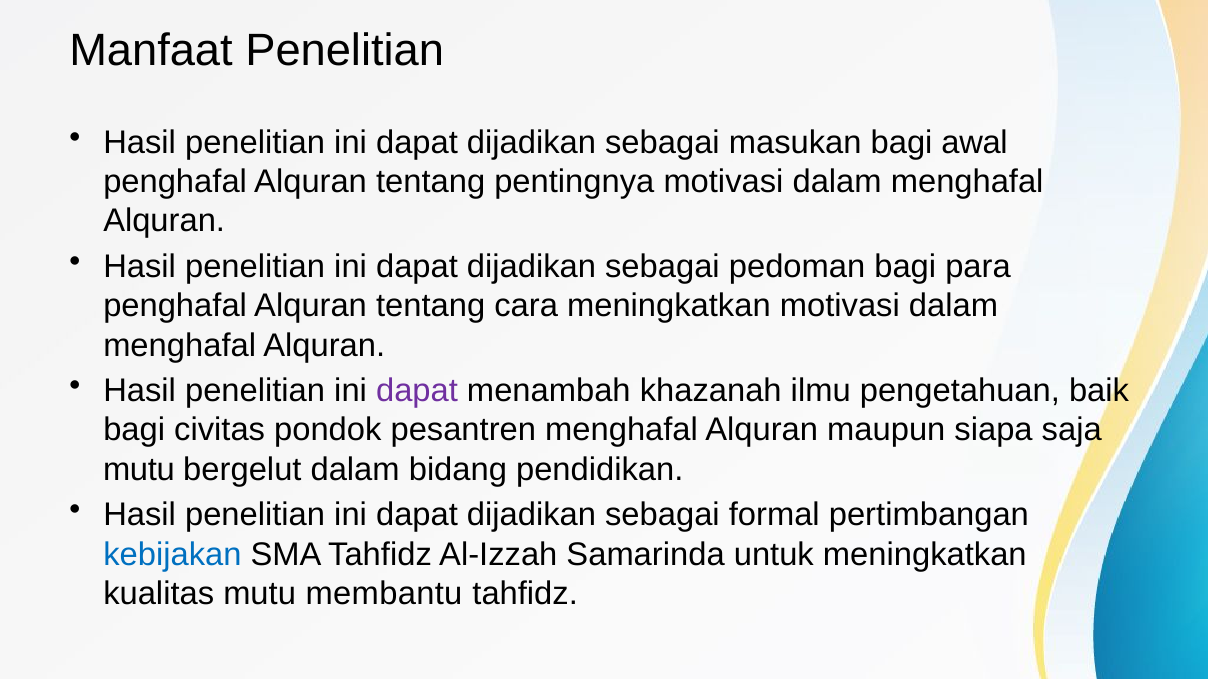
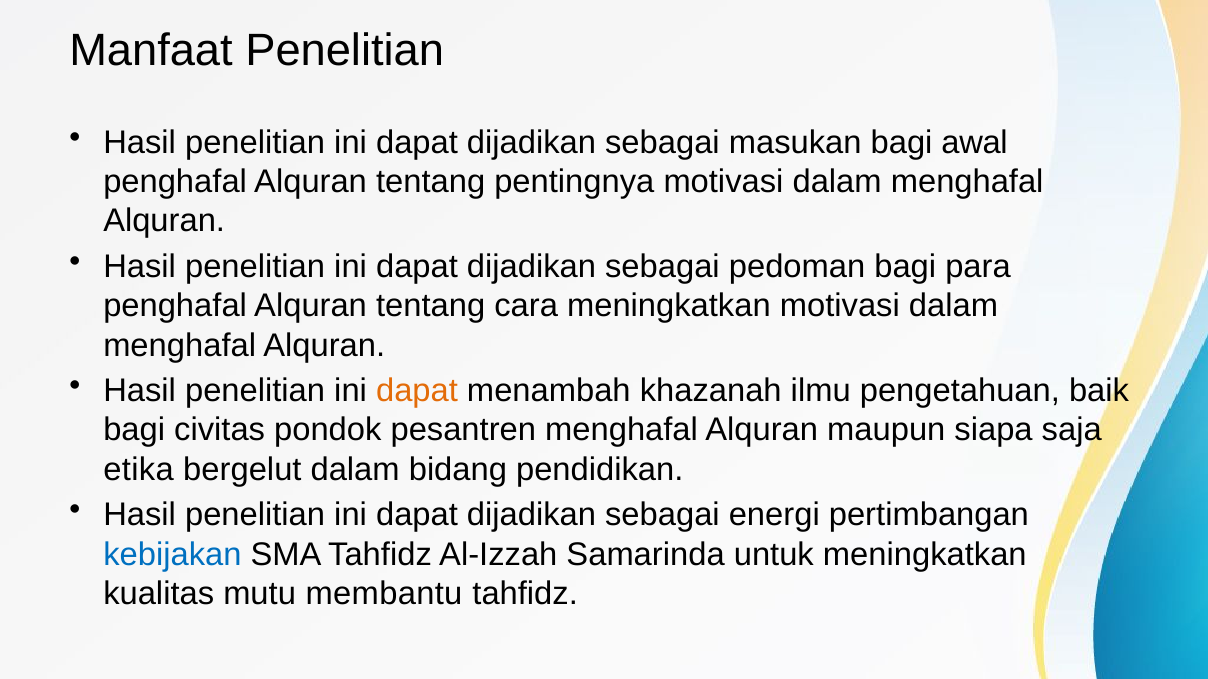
dapat colour: purple -> orange (417, 391)
mutu: mutu -> etika (139, 470)
formal: formal -> energi (774, 515)
